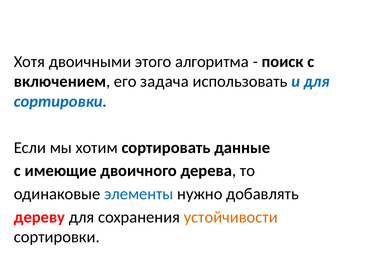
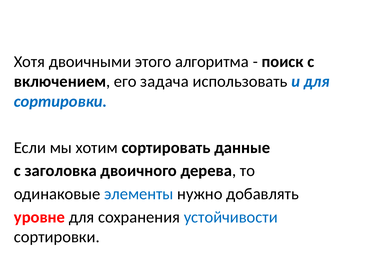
имеющие: имеющие -> заголовка (61, 171)
дереву: дереву -> уровне (39, 217)
устойчивости colour: orange -> blue (231, 217)
